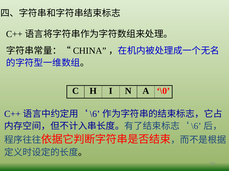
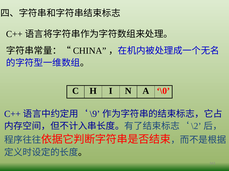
\6: \6 -> \9 (95, 114)
\6: \6 -> \2 (196, 127)
